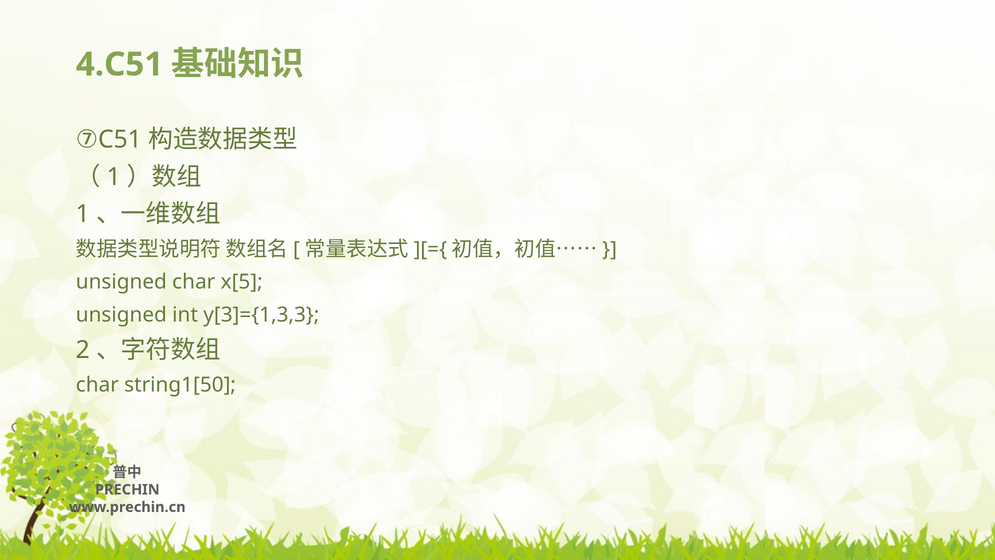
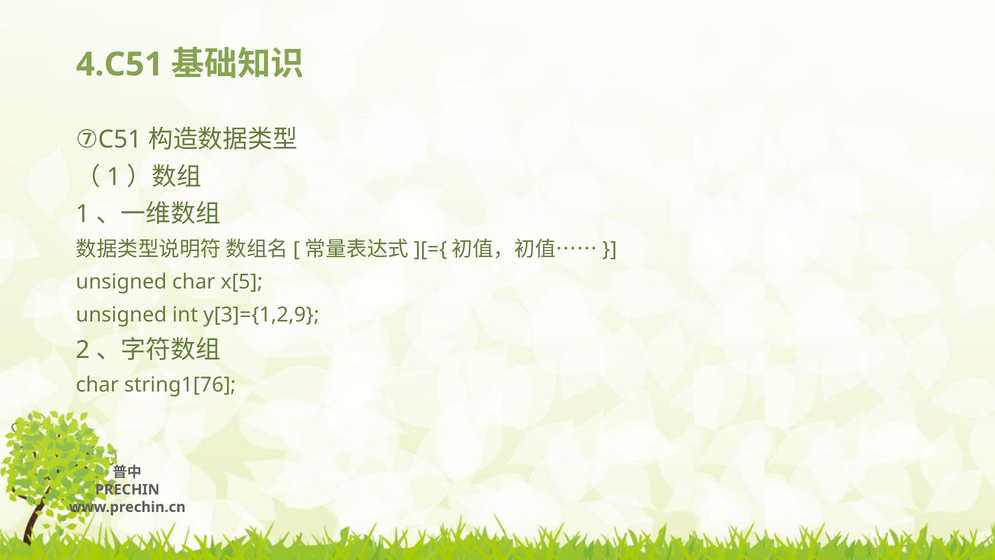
y[3]={1,3,3: y[3]={1,3,3 -> y[3]={1,2,9 (261, 315)
string1[50: string1[50 -> string1[76 (180, 385)
